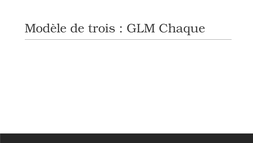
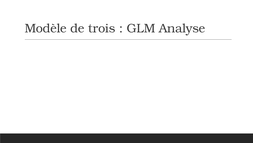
Chaque: Chaque -> Analyse (182, 28)
